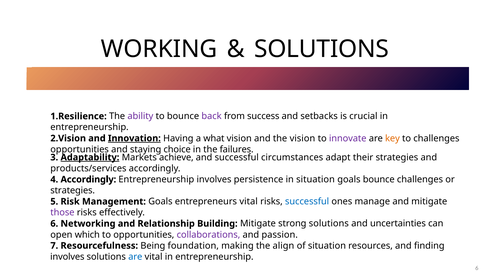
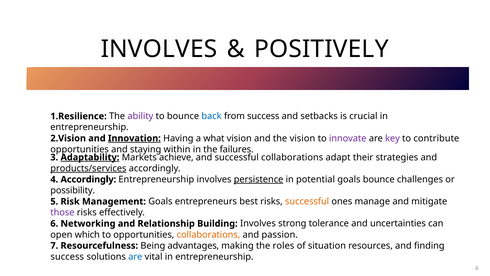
WORKING: WORKING -> INVOLVES (159, 49)
SOLUTIONS: SOLUTIONS -> POSITIVELY (321, 49)
back colour: purple -> blue (212, 116)
key colour: orange -> purple (392, 138)
to challenges: challenges -> contribute (436, 138)
choice: choice -> within (177, 149)
successful circumstances: circumstances -> collaborations (292, 157)
products/services underline: none -> present (88, 168)
persistence underline: none -> present (259, 179)
in situation: situation -> potential (316, 179)
strategies: strategies -> possibility (73, 190)
entrepreneurs vital: vital -> best (249, 201)
successful colour: blue -> orange (307, 201)
Building Mitigate: Mitigate -> Involves (258, 223)
strong solutions: solutions -> tolerance (329, 223)
collaborations colour: purple -> orange (208, 234)
foundation: foundation -> advantages (193, 245)
align: align -> roles (283, 245)
involves: involves -> success (67, 256)
